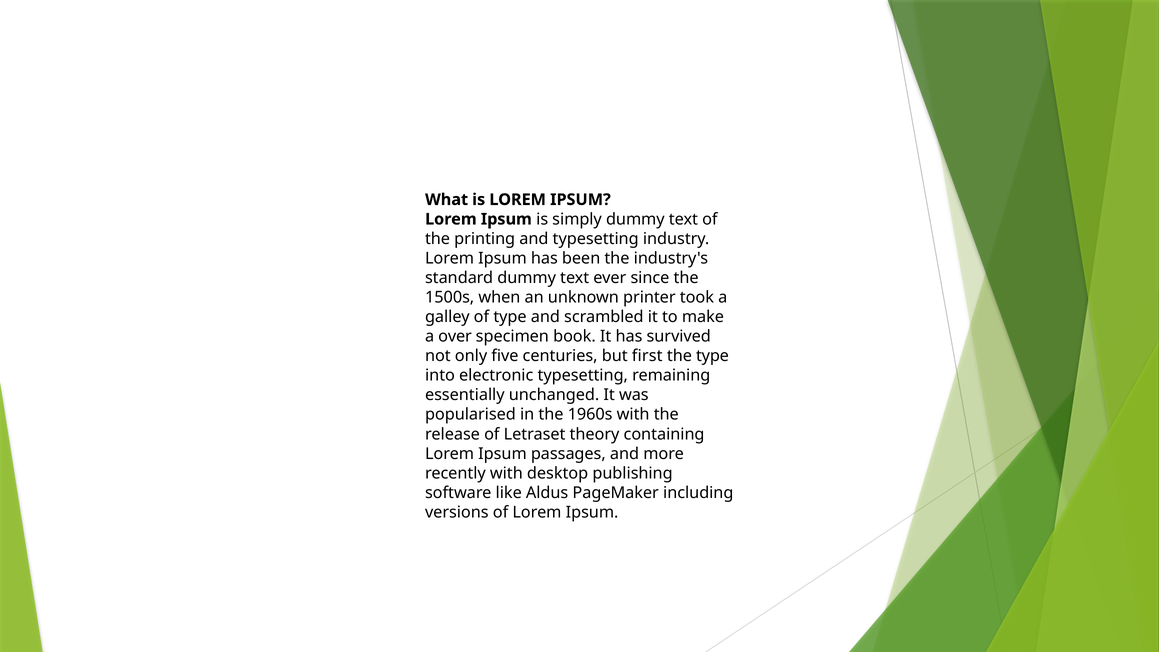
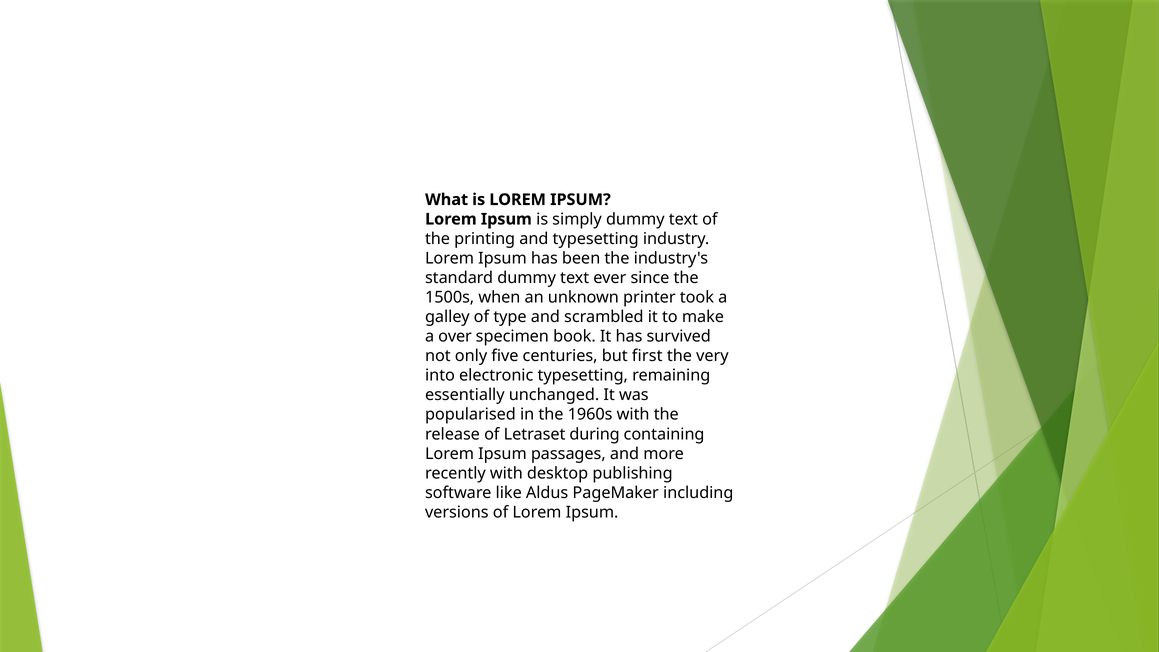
the type: type -> very (712, 356)
theory: theory -> during (595, 434)
